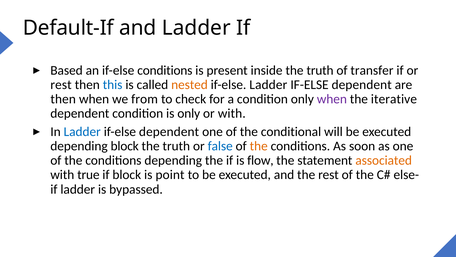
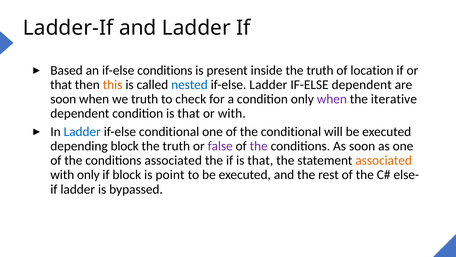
Default-If: Default-If -> Ladder-If (68, 28)
transfer: transfer -> location (372, 70)
rest: rest -> that (61, 85)
this colour: blue -> orange (113, 85)
nested colour: orange -> blue (189, 85)
then: then -> soon (63, 99)
we from: from -> truth (145, 99)
condition is only: only -> that (189, 113)
dependent: dependent -> conditional (169, 131)
false colour: blue -> purple (220, 146)
the colour: orange -> purple (259, 146)
conditions depending: depending -> associated (173, 160)
if is flow: flow -> that (260, 160)
with true: true -> only (88, 175)
